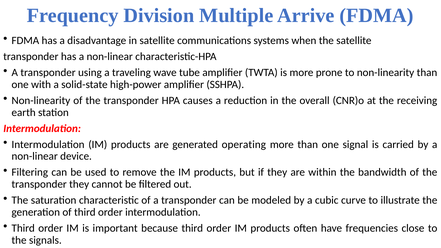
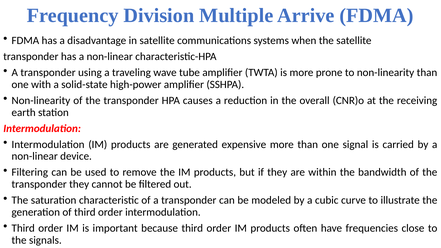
operating: operating -> expensive (244, 144)
